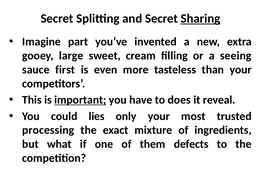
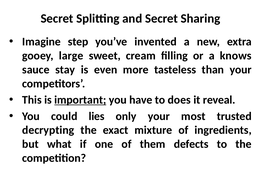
Sharing underline: present -> none (200, 19)
part: part -> step (78, 42)
seeing: seeing -> knows (236, 56)
first: first -> stay (65, 70)
processing: processing -> decrypting (48, 130)
